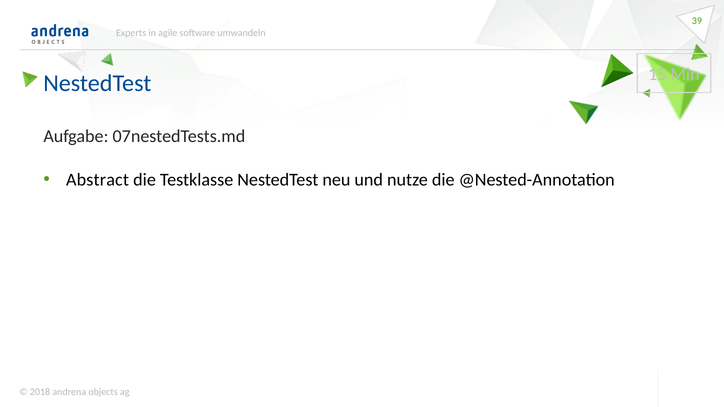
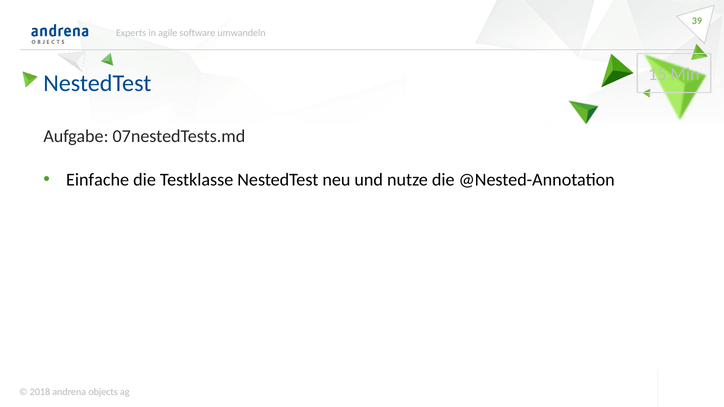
Abstract: Abstract -> Einfache (98, 180)
